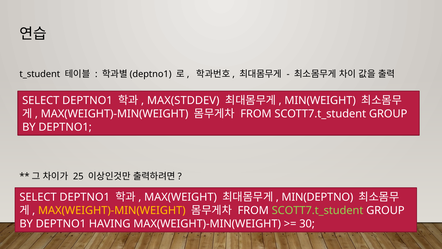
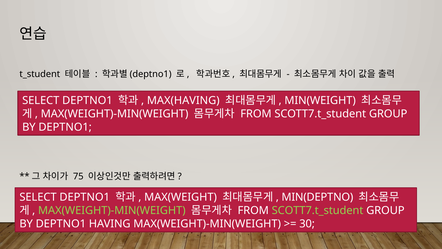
MAX(STDDEV: MAX(STDDEV -> MAX(HAVING (183, 100)
25: 25 -> 75 (78, 176)
MAX(WEIGHT)-MIN(WEIGHT colour: yellow -> light green (112, 210)
